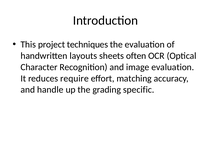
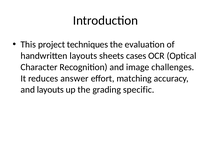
often: often -> cases (136, 56)
image evaluation: evaluation -> challenges (173, 67)
require: require -> answer (74, 78)
and handle: handle -> layouts (50, 89)
